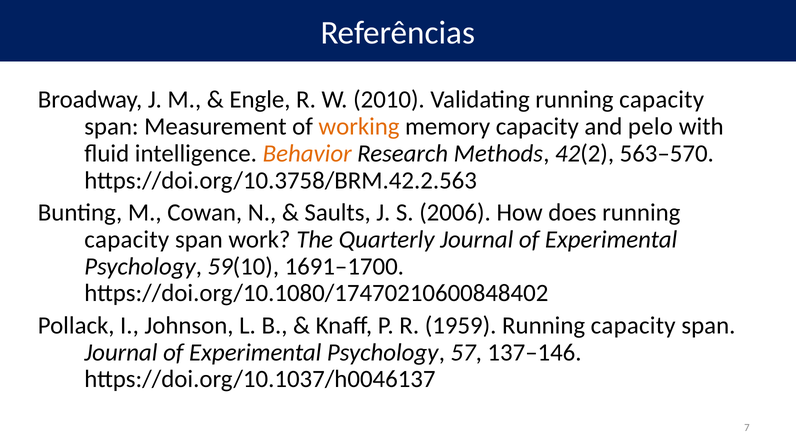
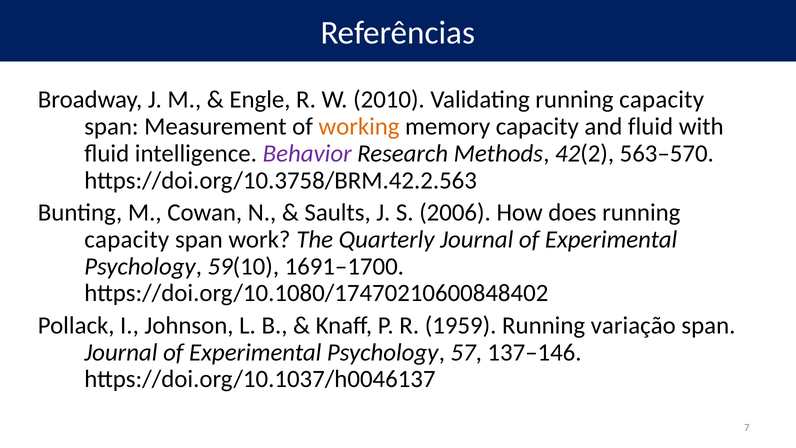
and pelo: pelo -> fluid (651, 127)
Behavior colour: orange -> purple (307, 153)
1959 Running capacity: capacity -> variação (633, 325)
